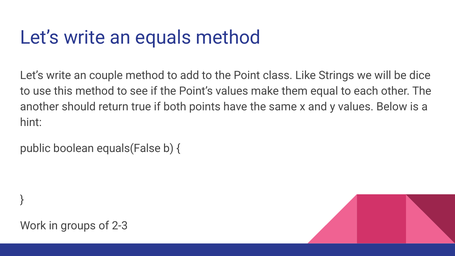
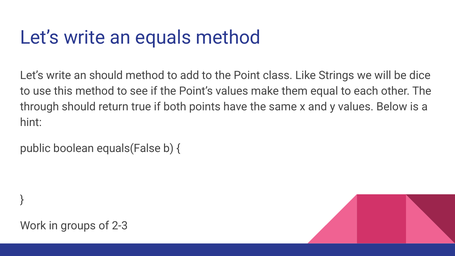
an couple: couple -> should (106, 75)
another: another -> through (40, 107)
